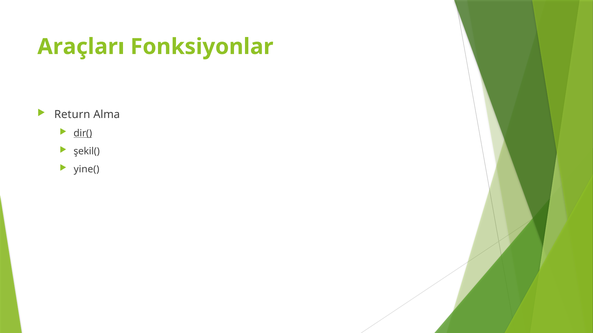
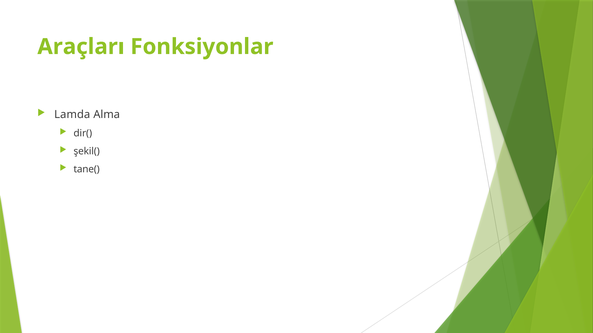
Return: Return -> Lamda (72, 115)
dir( underline: present -> none (83, 133)
yine(: yine( -> tane( (87, 170)
